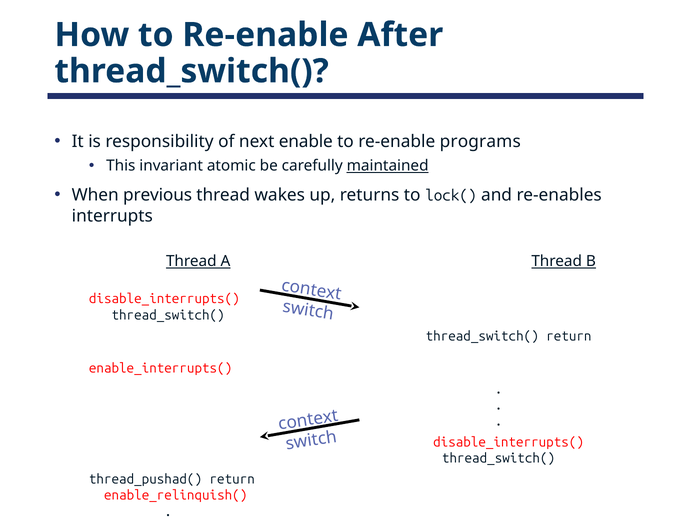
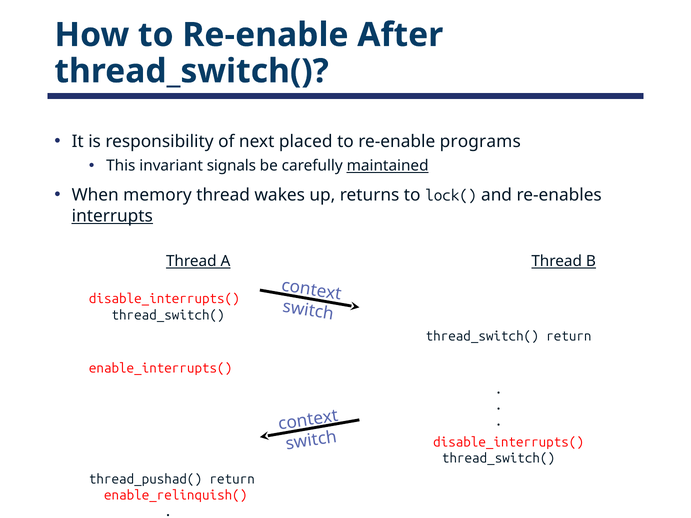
enable: enable -> placed (306, 142)
atomic: atomic -> signals (231, 166)
previous: previous -> memory (157, 195)
interrupts underline: none -> present (112, 216)
